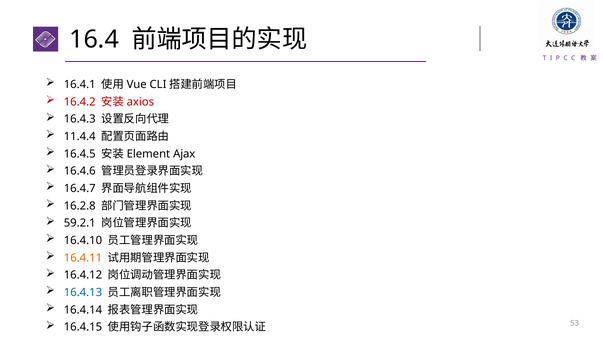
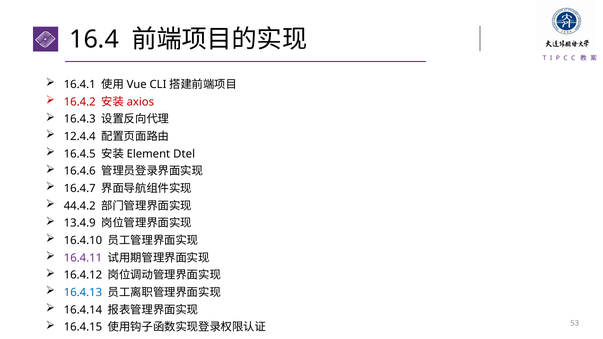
11.4.4: 11.4.4 -> 12.4.4 (80, 137)
Ajax: Ajax -> Dtel (184, 154)
16.2.8: 16.2.8 -> 44.4.2 (80, 206)
59.2.1: 59.2.1 -> 13.4.9 (80, 223)
16.4.11 colour: orange -> purple (83, 258)
